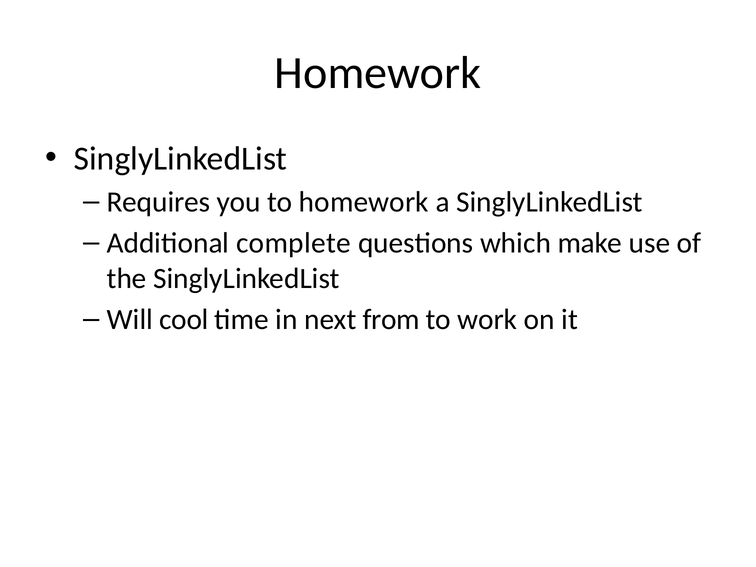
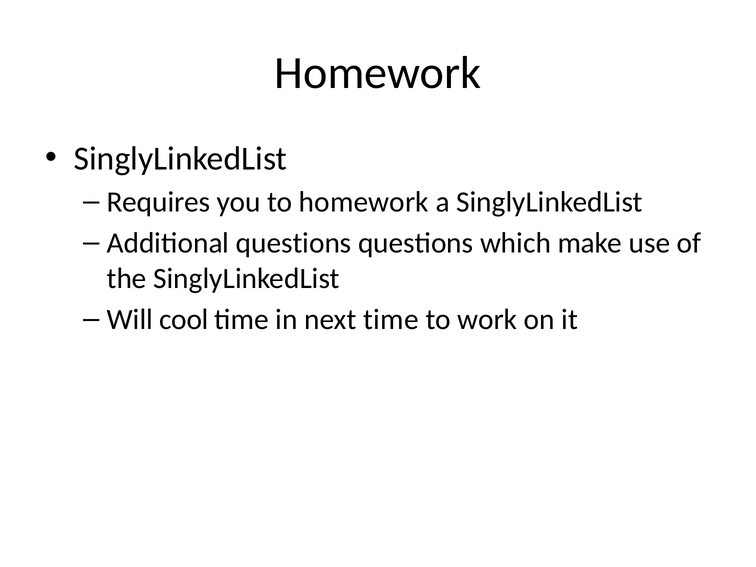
Additional complete: complete -> questions (294, 243)
next from: from -> time (391, 320)
